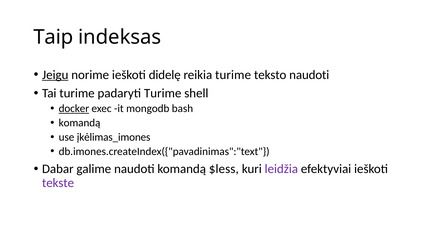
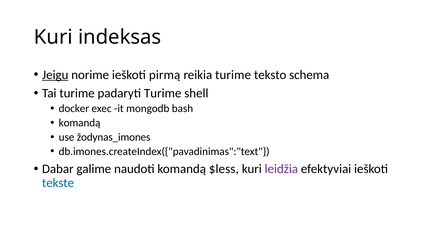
Taip: Taip -> Kuri (53, 37)
didelę: didelę -> pirmą (165, 75)
teksto naudoti: naudoti -> schema (309, 75)
docker underline: present -> none (74, 109)
įkėlimas_imones: įkėlimas_imones -> žodynas_imones (114, 137)
tekste colour: purple -> blue (58, 183)
